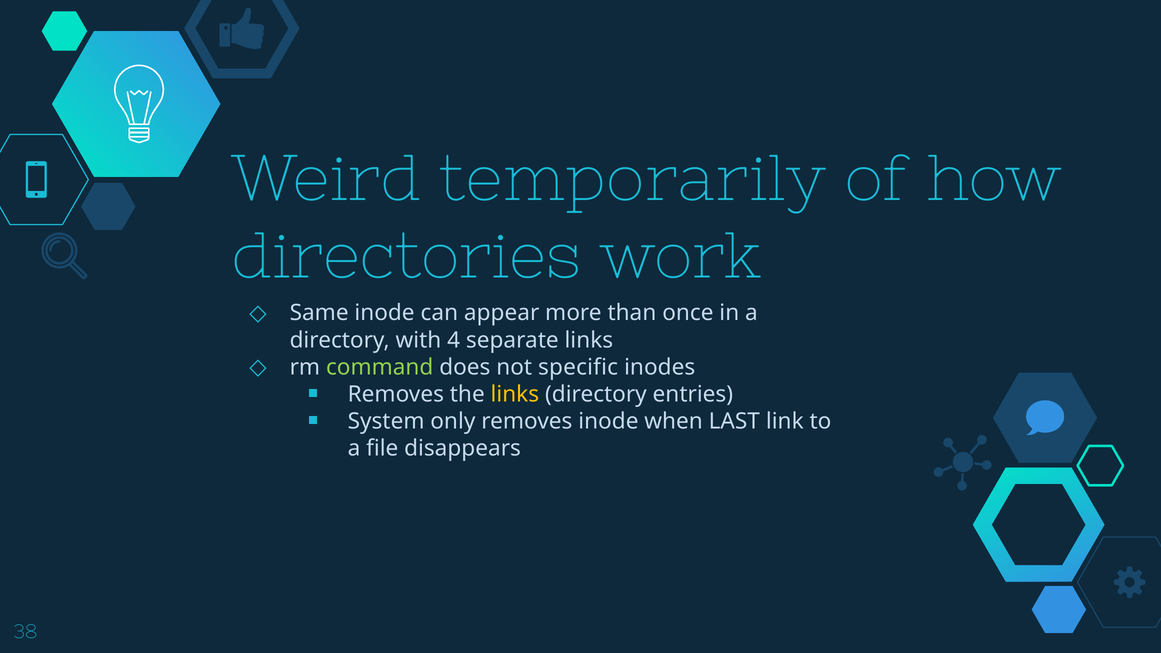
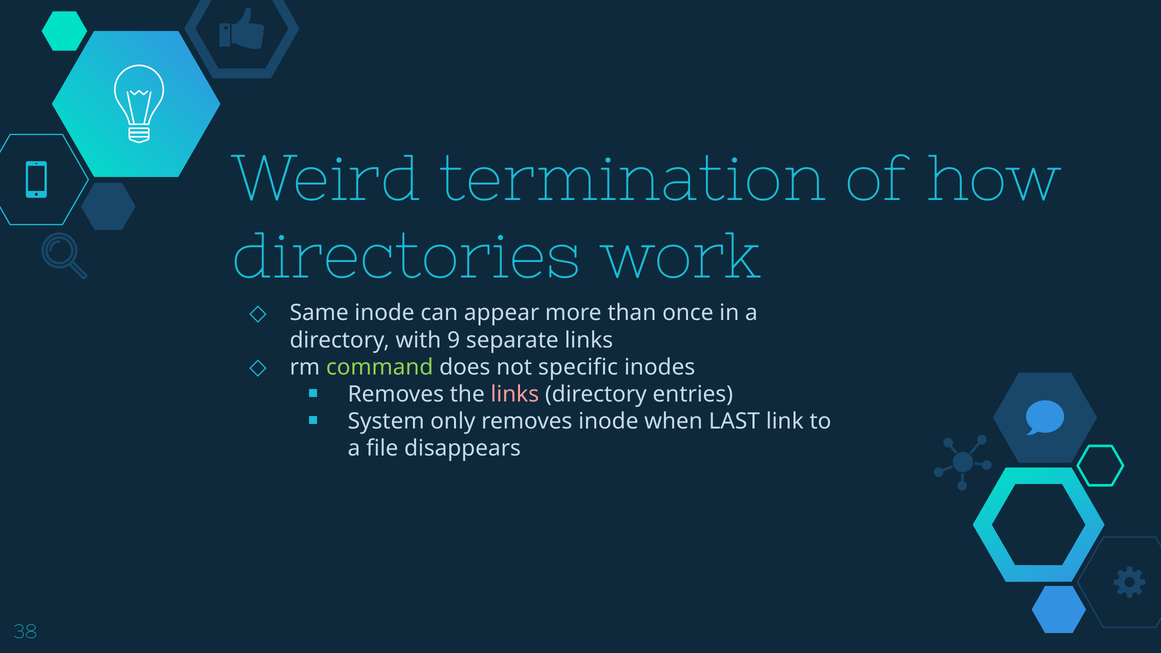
temporarily: temporarily -> termination (633, 179)
4: 4 -> 9 (454, 340)
links colour: yellow -> pink (515, 394)
